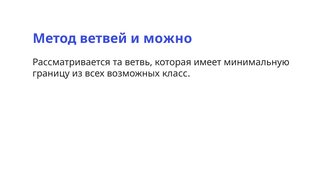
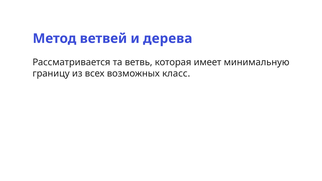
можно: можно -> дерева (168, 39)
